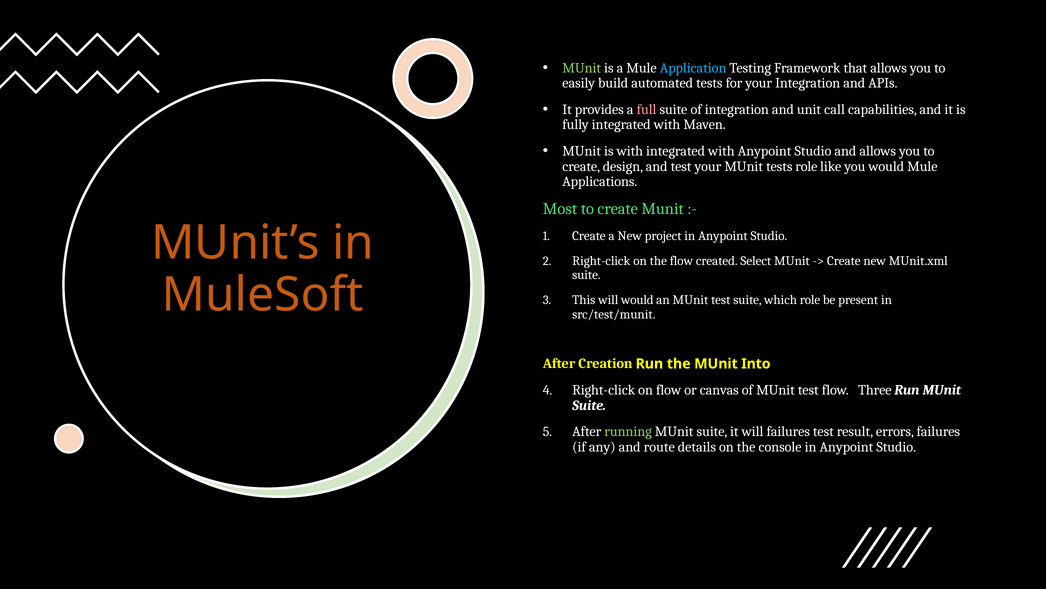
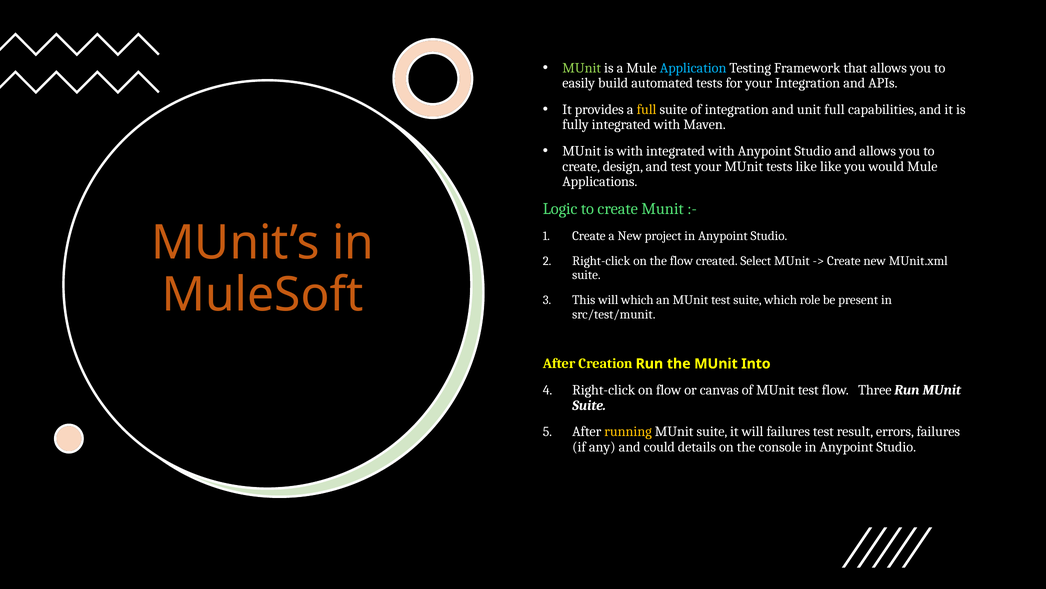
full colour: pink -> yellow (647, 109)
unit call: call -> full (835, 109)
tests role: role -> like (806, 166)
Most: Most -> Logic (560, 209)
will would: would -> which (637, 300)
running colour: light green -> yellow (628, 431)
route: route -> could (659, 446)
